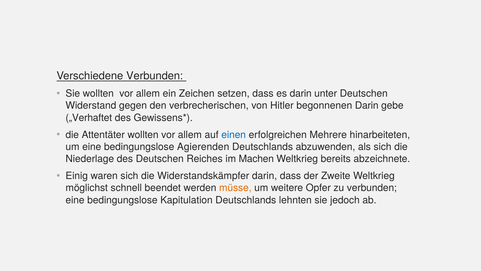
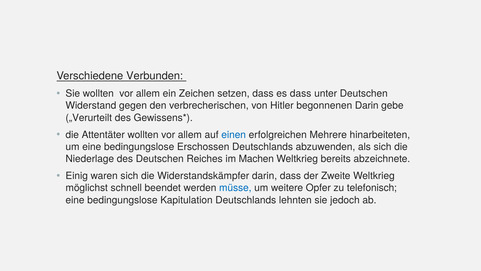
es darin: darin -> dass (301, 93)
„Verhaftet: „Verhaftet -> „Verurteilt (89, 118)
Agierenden: Agierenden -> Erschossen (203, 147)
müsse colour: orange -> blue (235, 188)
zu verbunden: verbunden -> telefonisch (372, 188)
